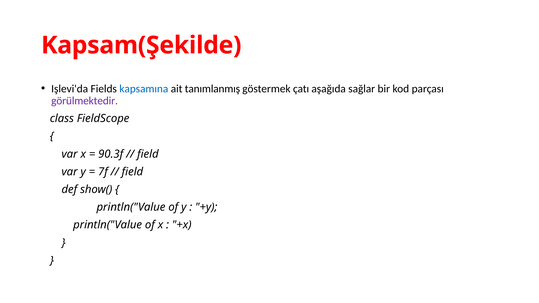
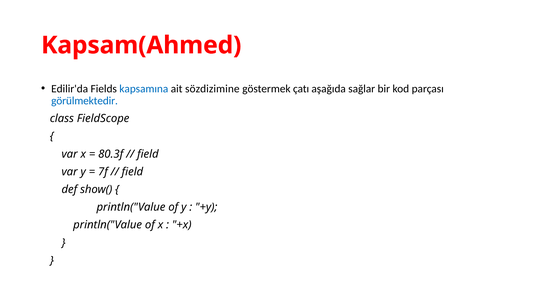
Kapsam(Şekilde: Kapsam(Şekilde -> Kapsam(Ahmed (141, 45)
Işlevi'da: Işlevi'da -> Edilir'da (70, 89)
tanımlanmış: tanımlanmış -> sözdizimine (212, 89)
görülmektedir colour: purple -> blue (85, 101)
90.3f: 90.3f -> 80.3f (111, 154)
